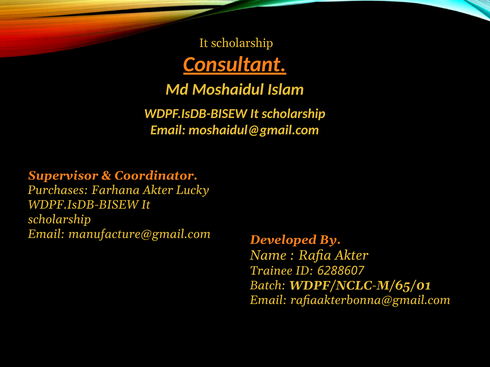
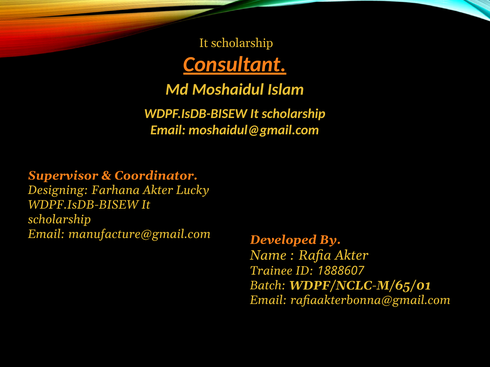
Purchases: Purchases -> Designing (58, 191)
6288607: 6288607 -> 1888607 (341, 271)
